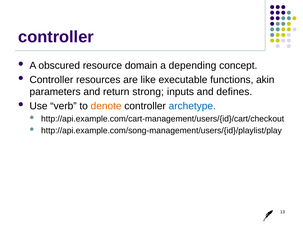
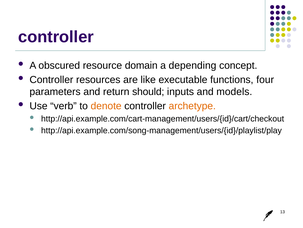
akin: akin -> four (265, 79)
strong: strong -> should (148, 92)
defines: defines -> models (234, 92)
archetype colour: blue -> orange (192, 106)
